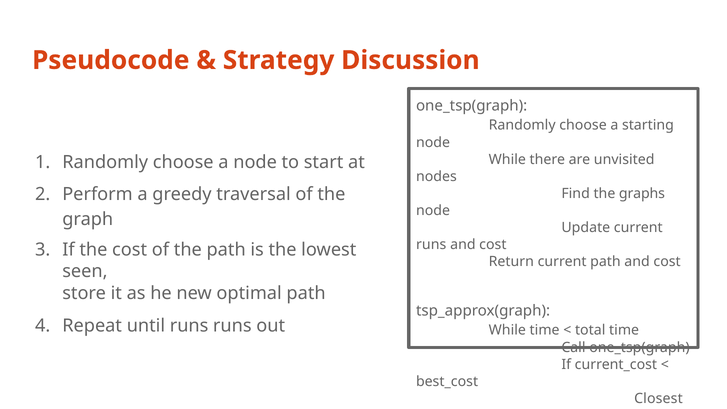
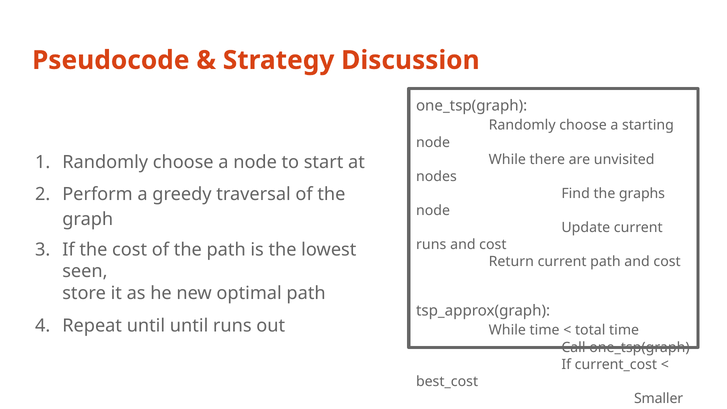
until runs: runs -> until (189, 326)
Closest: Closest -> Smaller (659, 398)
